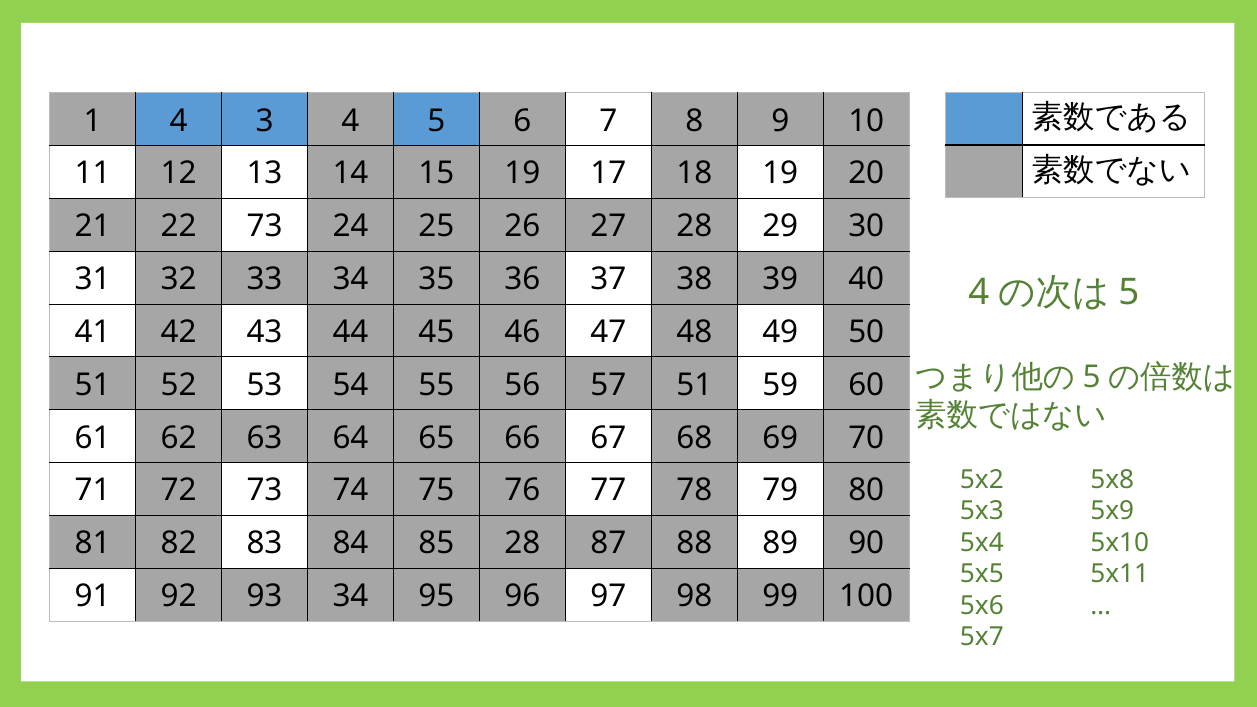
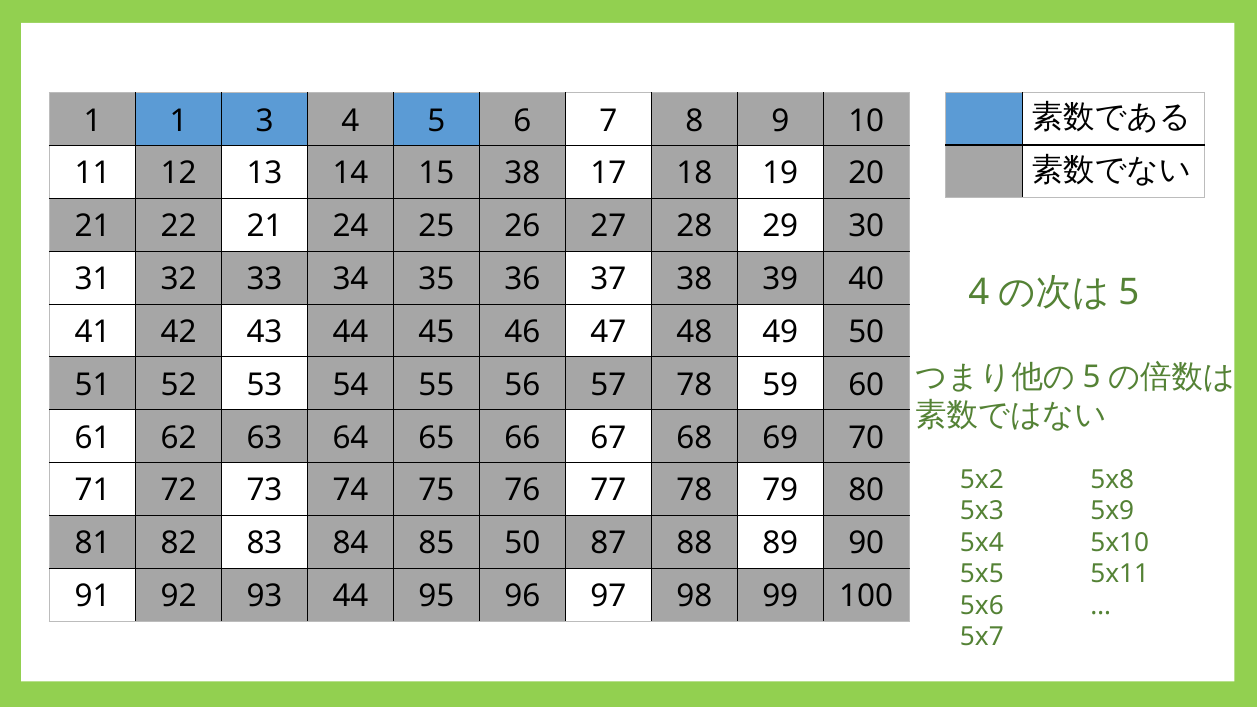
1 4: 4 -> 1 (179, 121)
15 19: 19 -> 38 (522, 173)
22 73: 73 -> 21 (265, 226)
57 51: 51 -> 78 (694, 385)
85 28: 28 -> 50 (522, 543)
93 34: 34 -> 44 (350, 596)
